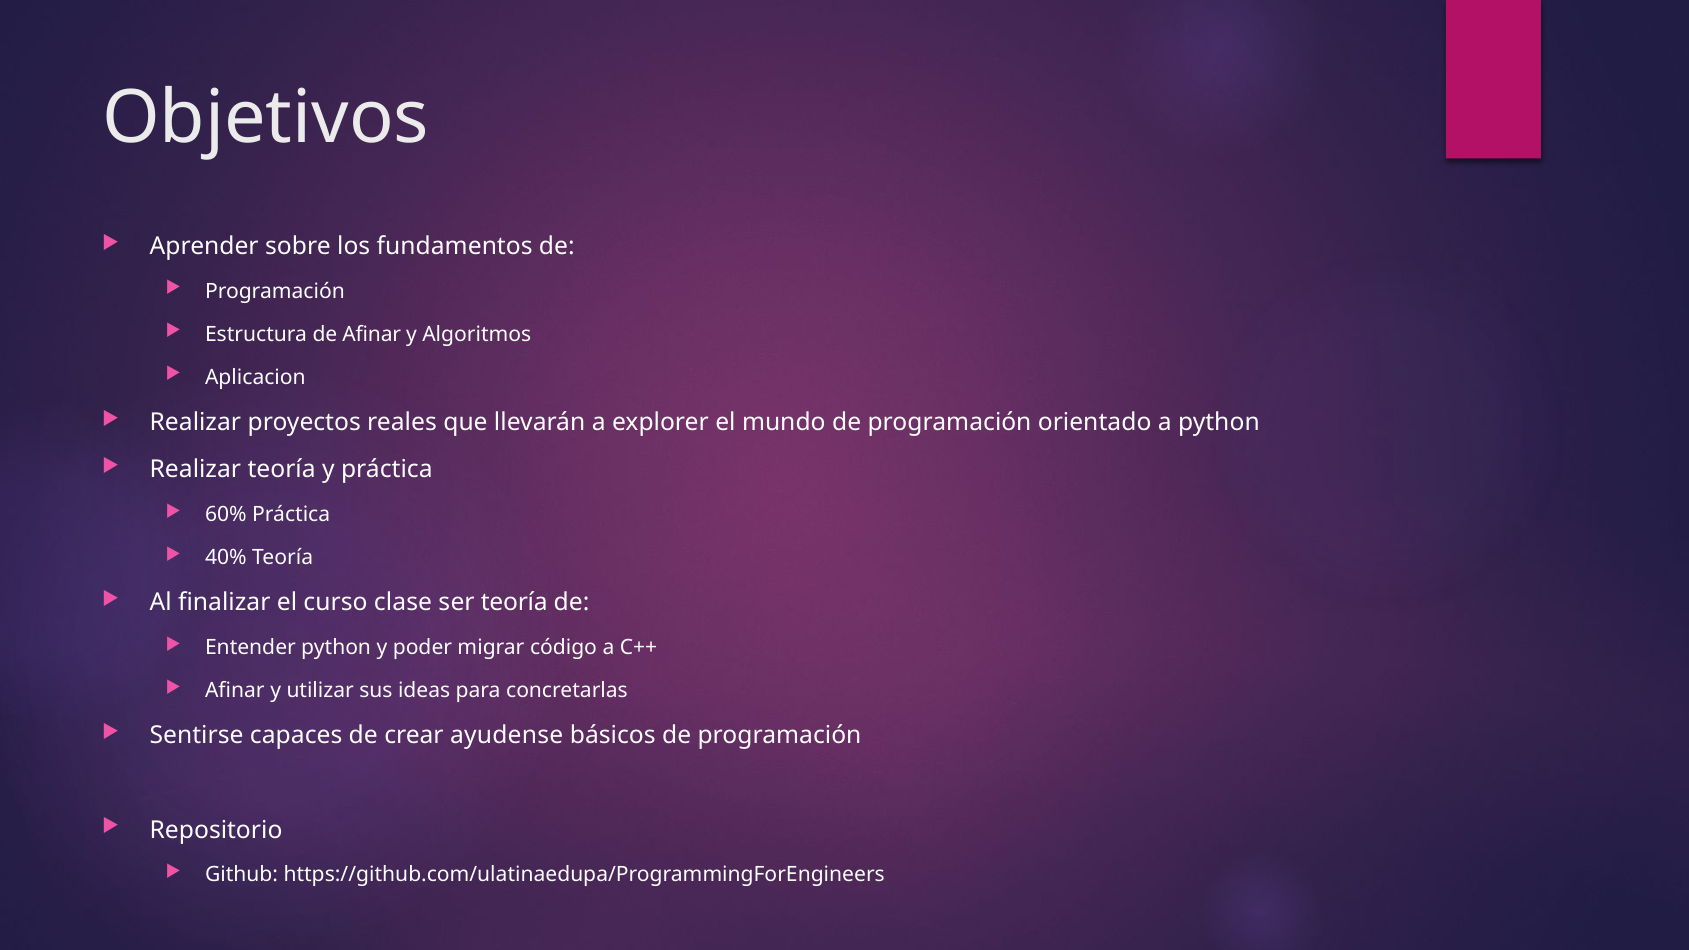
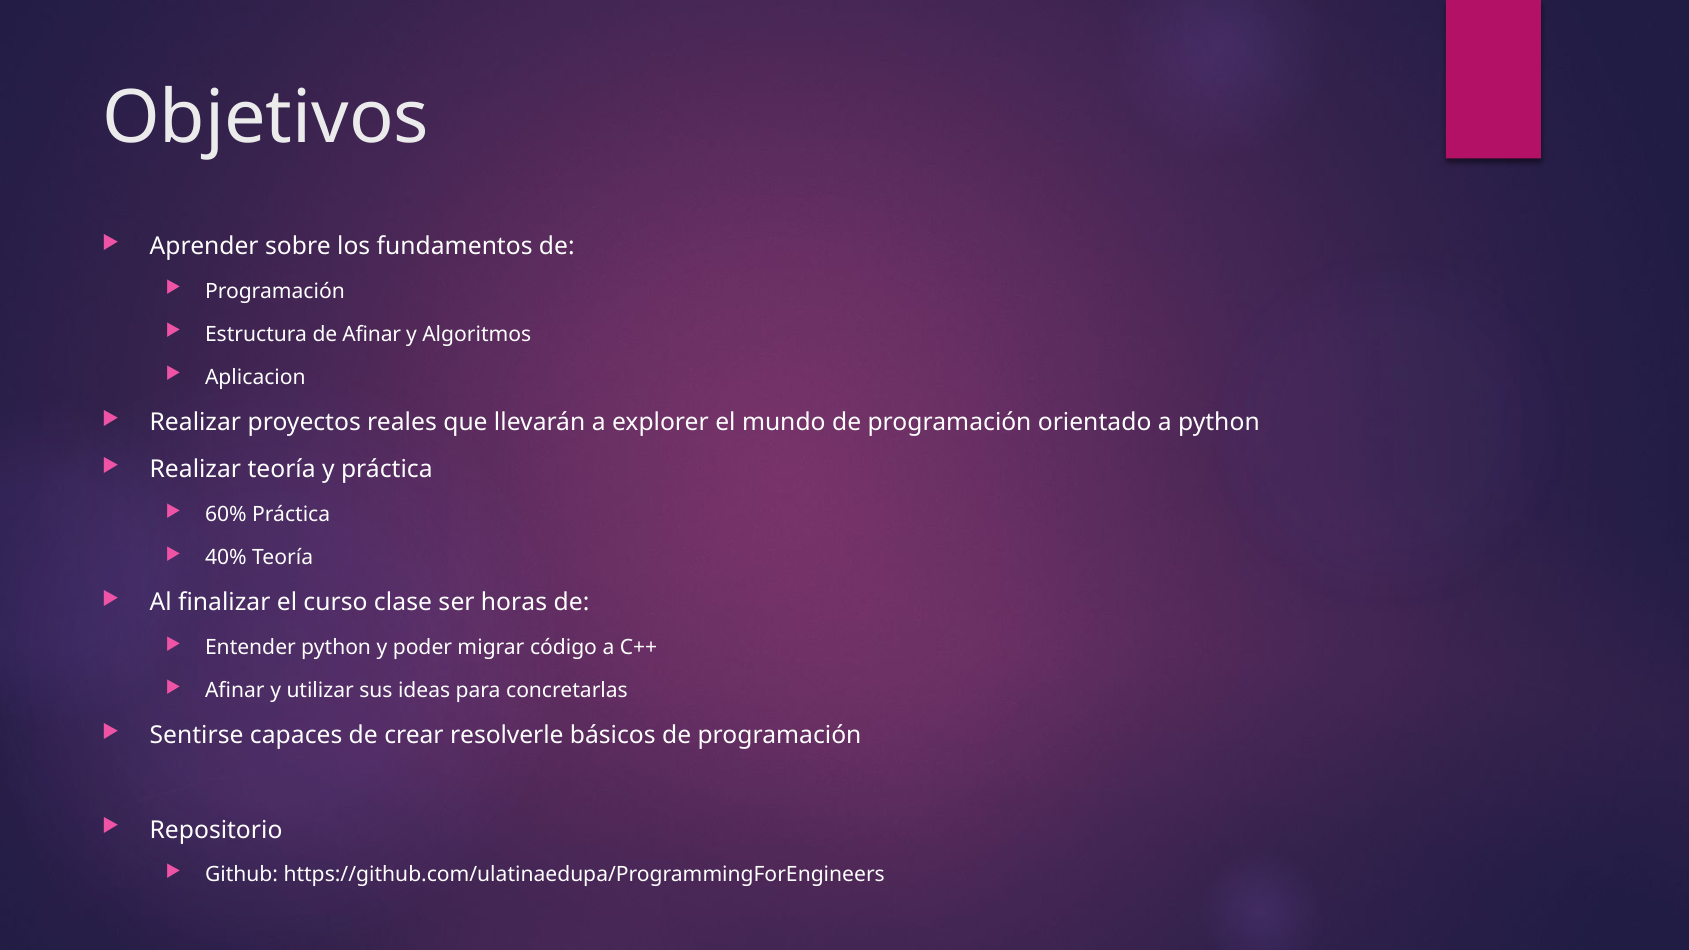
ser teoría: teoría -> horas (514, 603)
ayudense: ayudense -> resolverle (507, 736)
